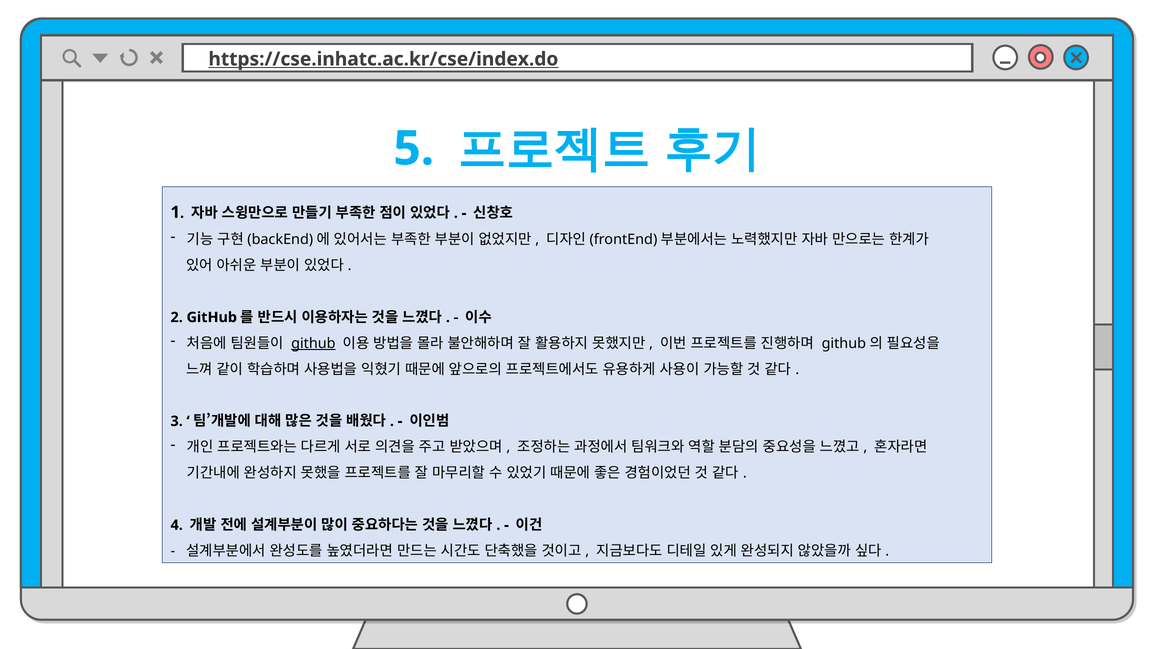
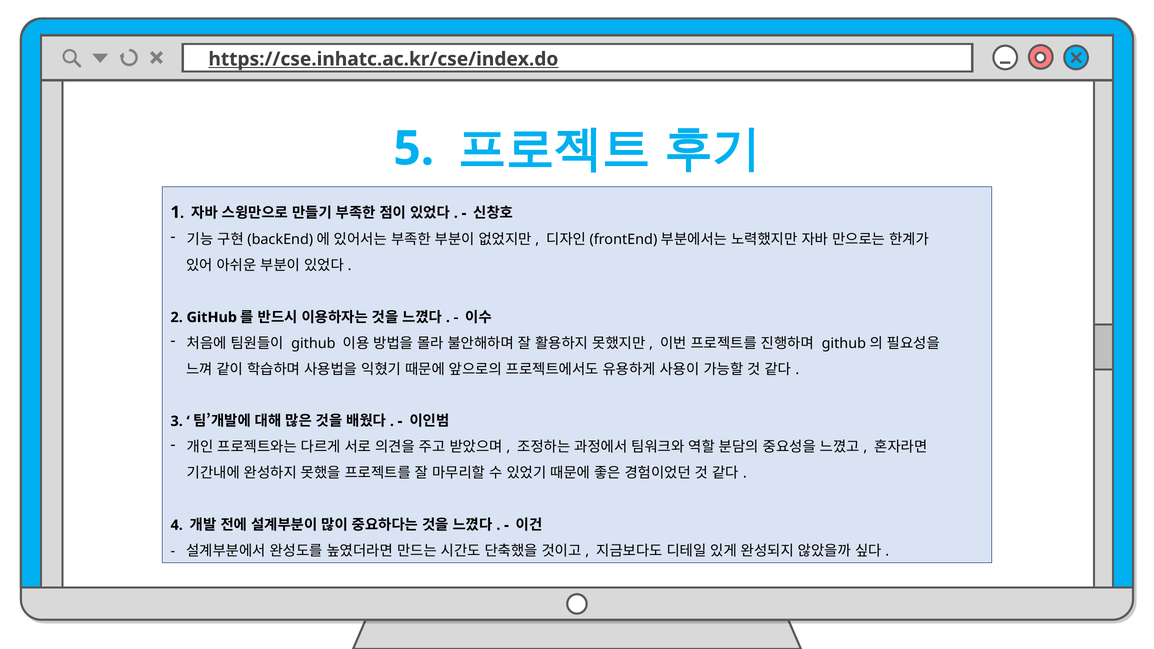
github underline: present -> none (313, 343)
